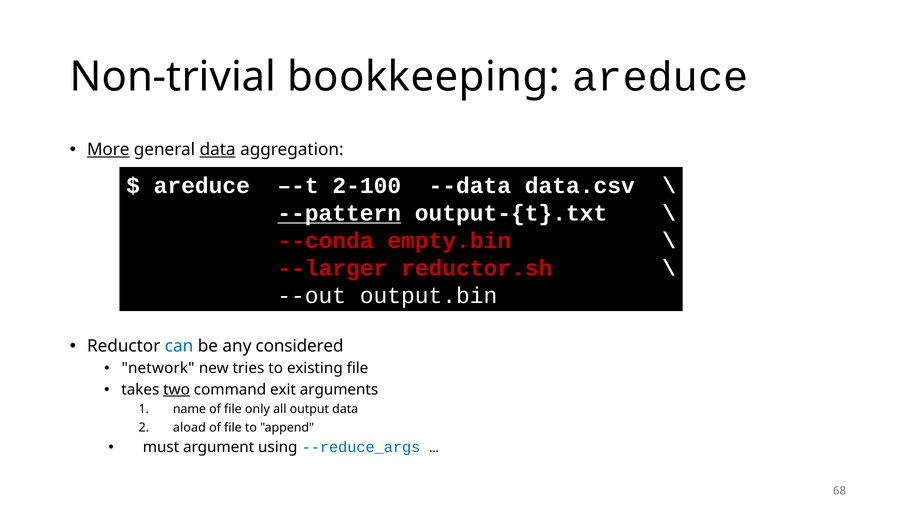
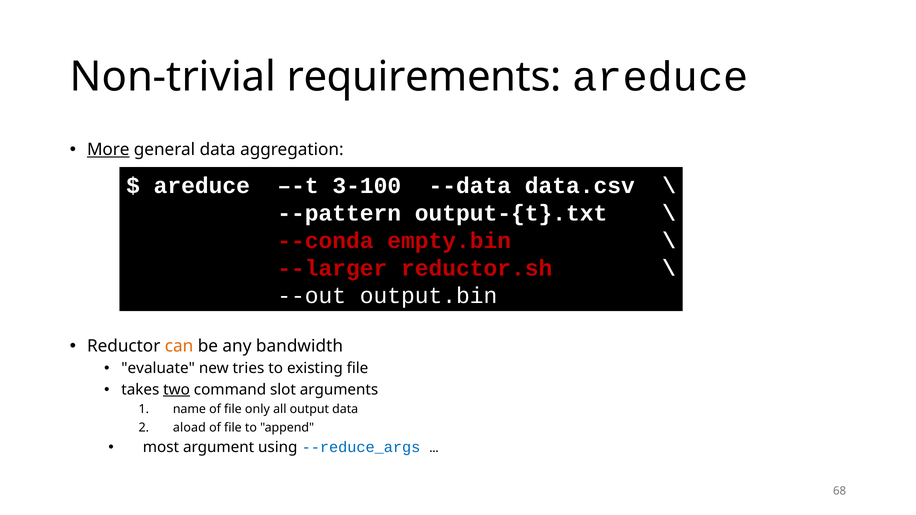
bookkeeping: bookkeeping -> requirements (424, 77)
data underline: present -> none (218, 150)
2-100: 2-100 -> 3-100 (367, 186)
--pattern underline: present -> none (339, 213)
can colour: blue -> orange (179, 346)
considered: considered -> bandwidth (299, 346)
network: network -> evaluate (158, 369)
exit: exit -> slot (283, 390)
must: must -> most (161, 447)
